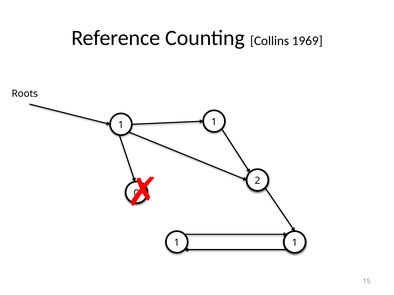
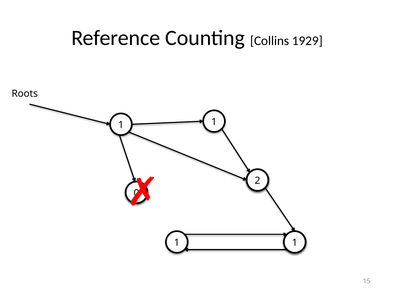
1969: 1969 -> 1929 (307, 41)
